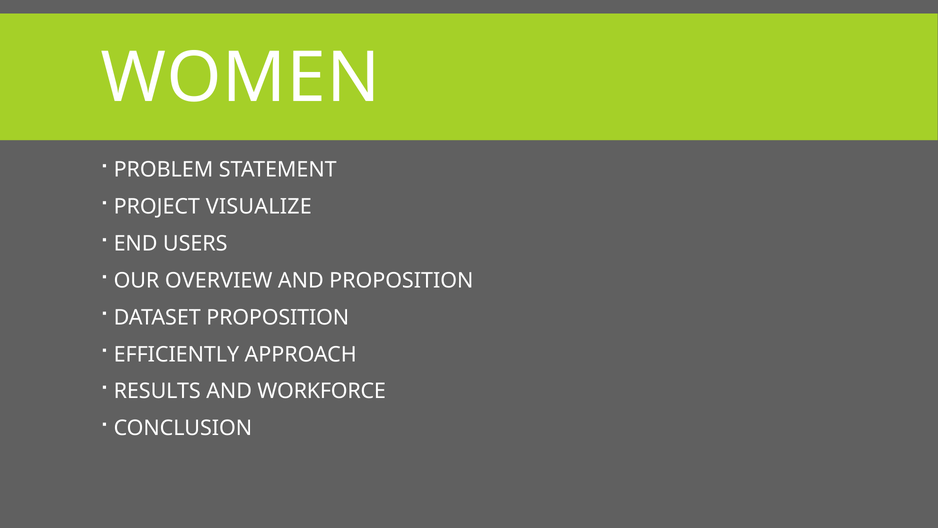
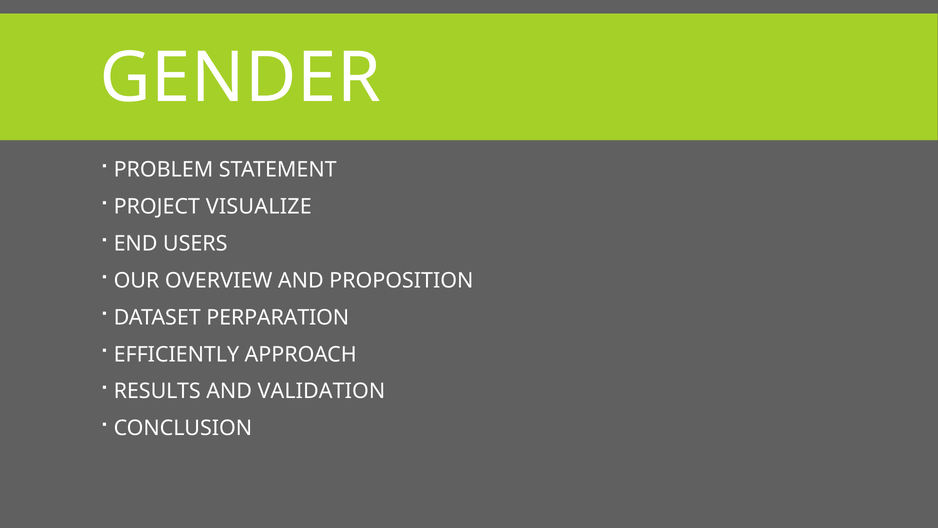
WOMEN: WOMEN -> GENDER (240, 78)
DATASET PROPOSITION: PROPOSITION -> PERPARATION (278, 317)
WORKFORCE: WORKFORCE -> VALIDATION (321, 391)
